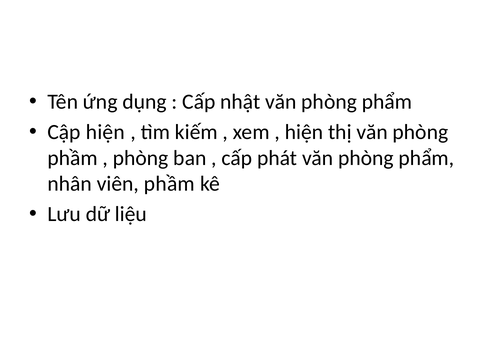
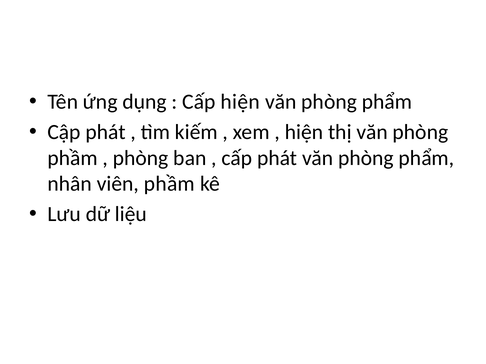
Cấp nhật: nhật -> hiện (240, 102)
Cập hiện: hiện -> phát (105, 132)
